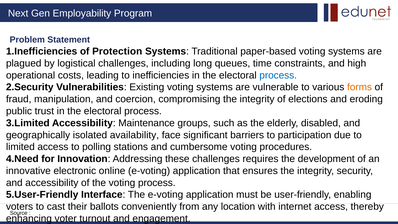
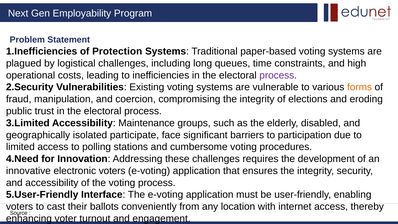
process colour: blue -> purple (278, 75)
availability: availability -> participate (134, 135)
electronic online: online -> voters (112, 171)
